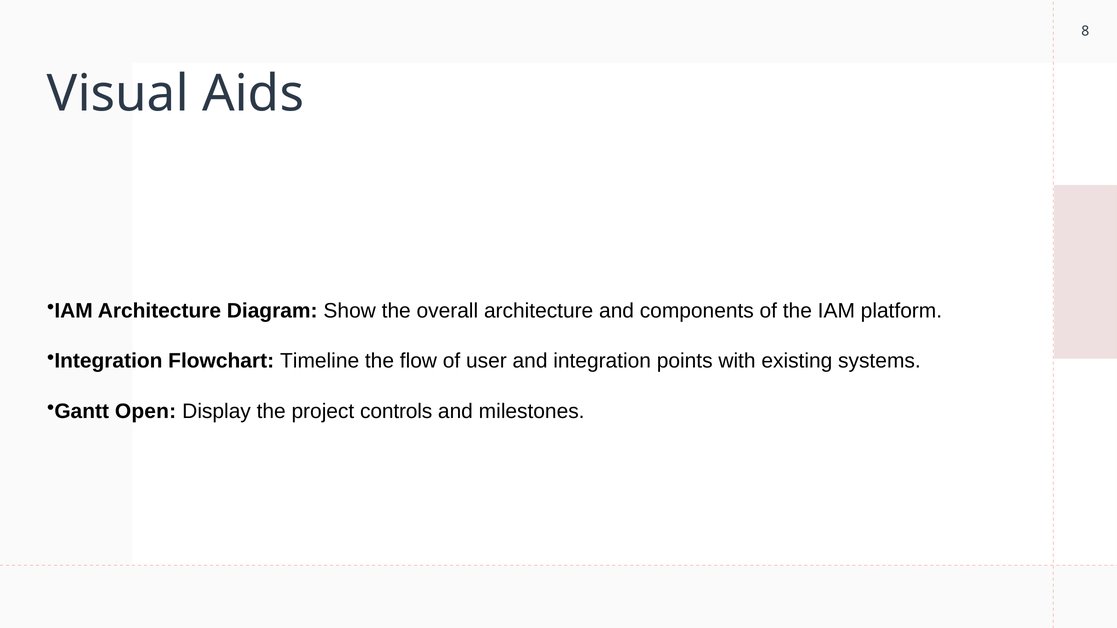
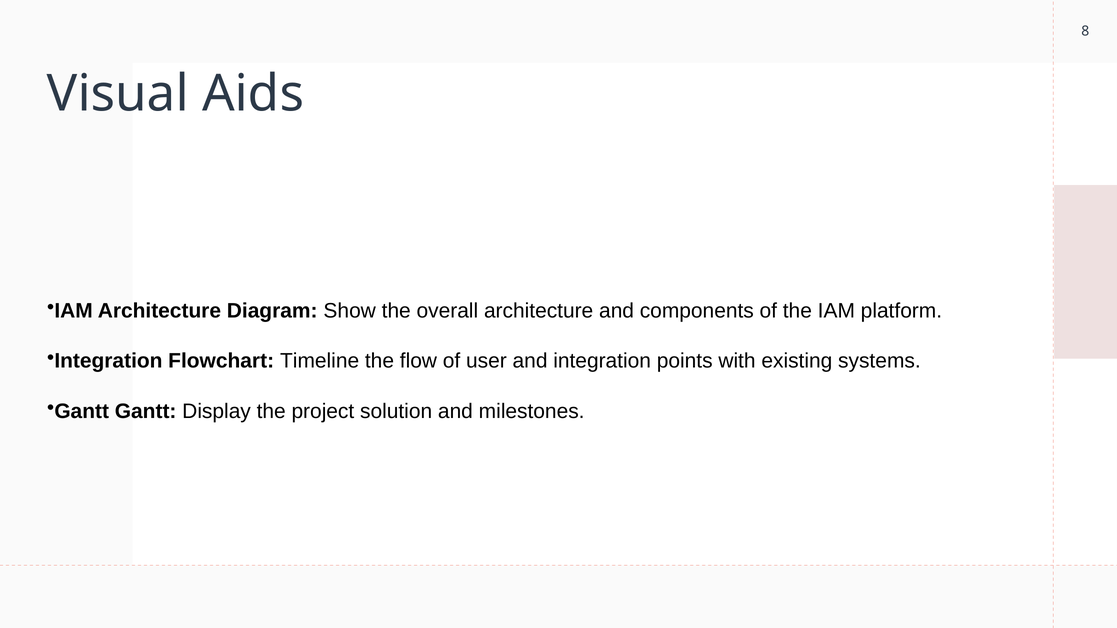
Gantt Open: Open -> Gantt (146, 411)
controls: controls -> solution (396, 411)
